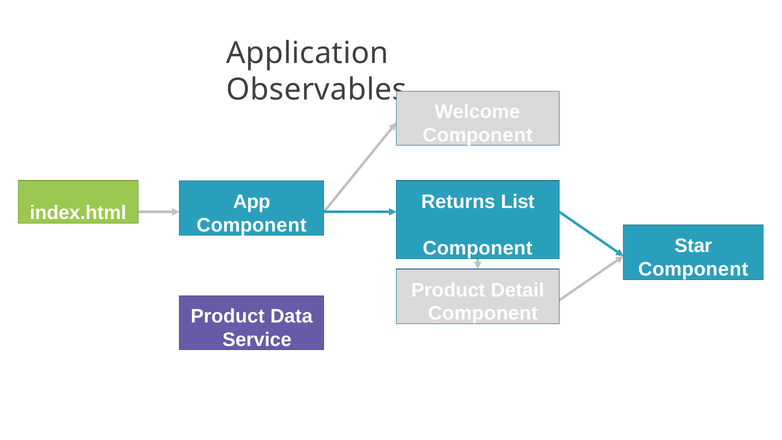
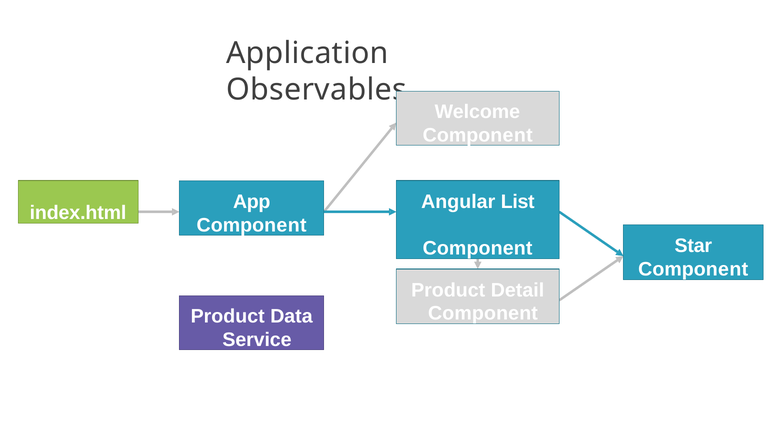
Returns: Returns -> Angular (458, 202)
